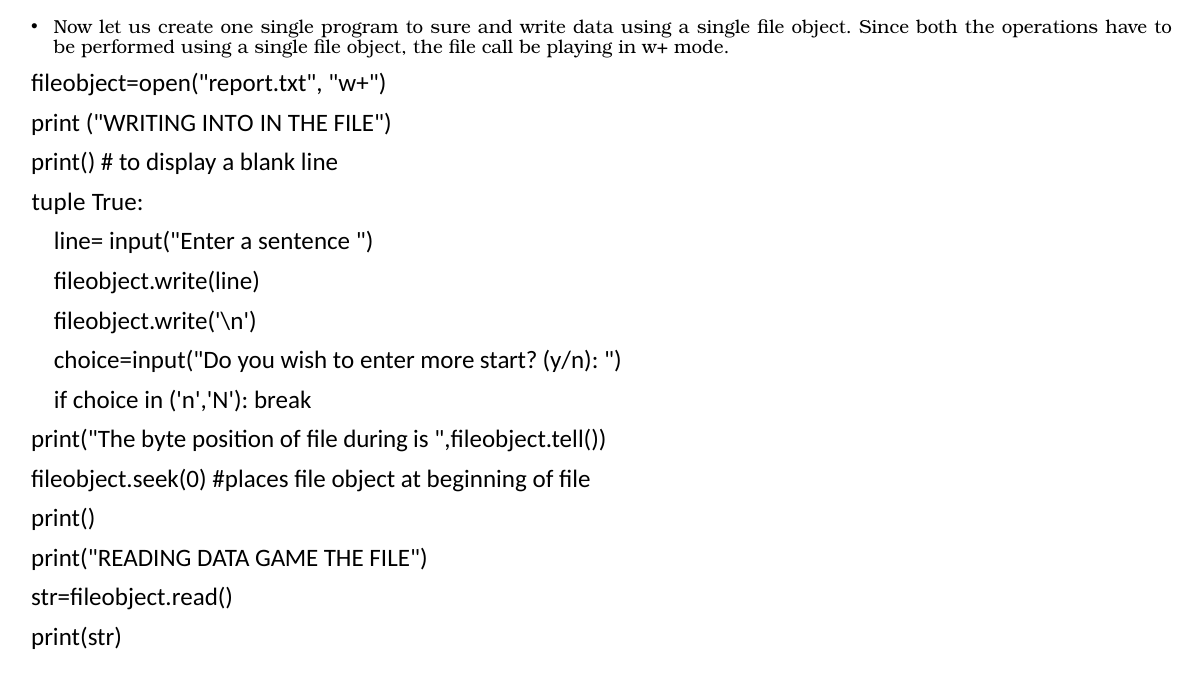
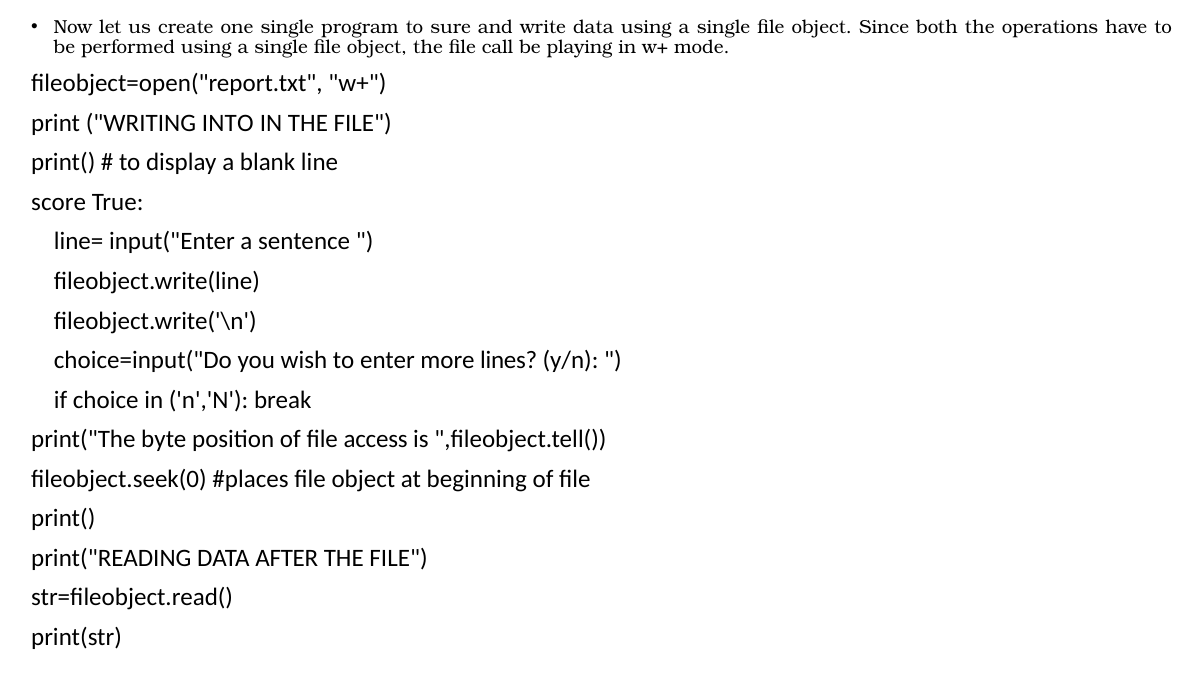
tuple: tuple -> score (59, 202)
start: start -> lines (509, 360)
during: during -> access (376, 439)
GAME: GAME -> AFTER (287, 558)
